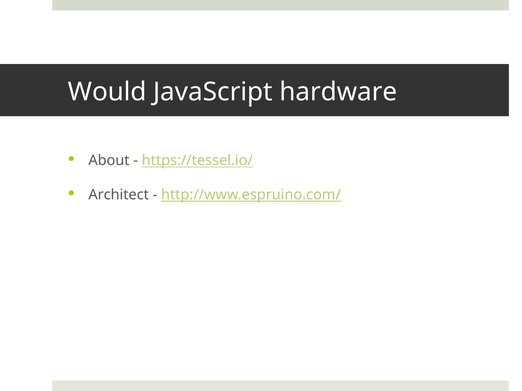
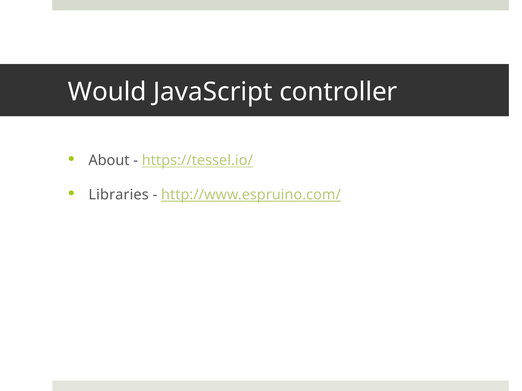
hardware: hardware -> controller (338, 92)
Architect: Architect -> Libraries (119, 195)
